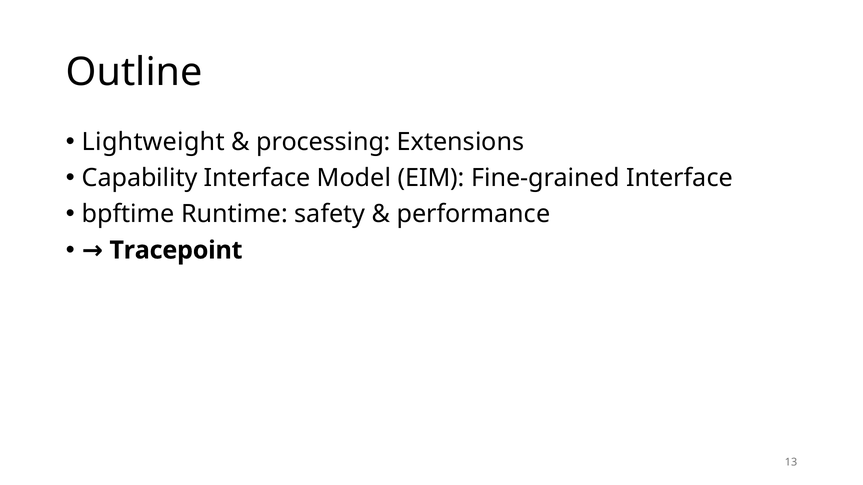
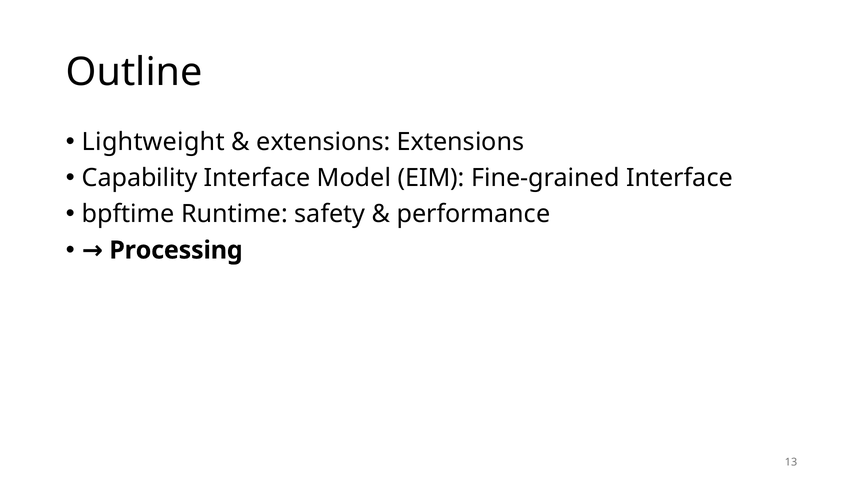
processing: processing -> extensions (323, 142)
Tracepoint: Tracepoint -> Processing (176, 250)
